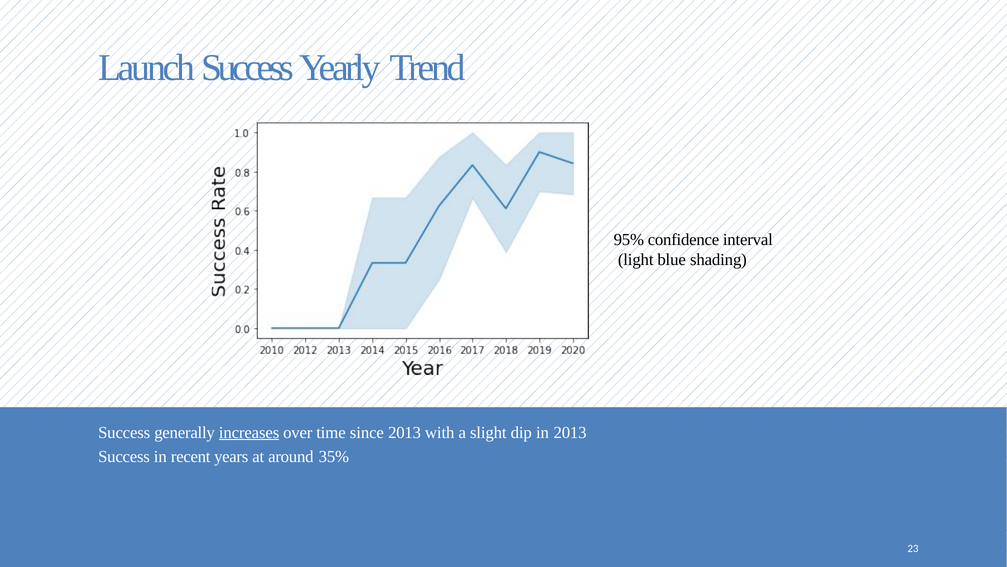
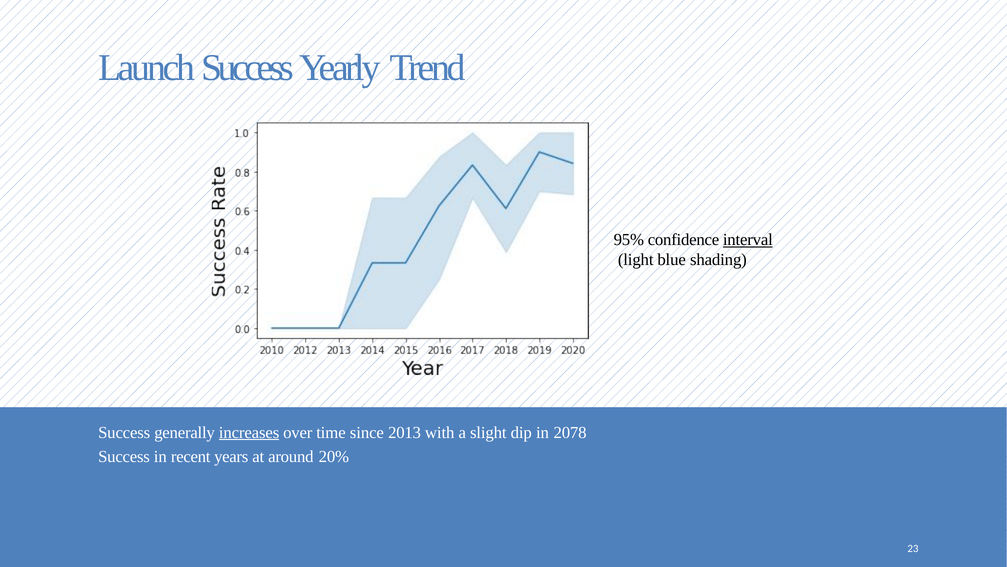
interval underline: none -> present (748, 239)
in 2013: 2013 -> 2078 (570, 432)
35%: 35% -> 20% (334, 456)
